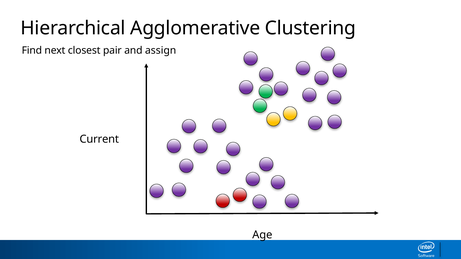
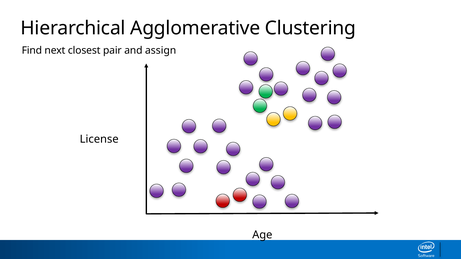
Current: Current -> License (99, 139)
